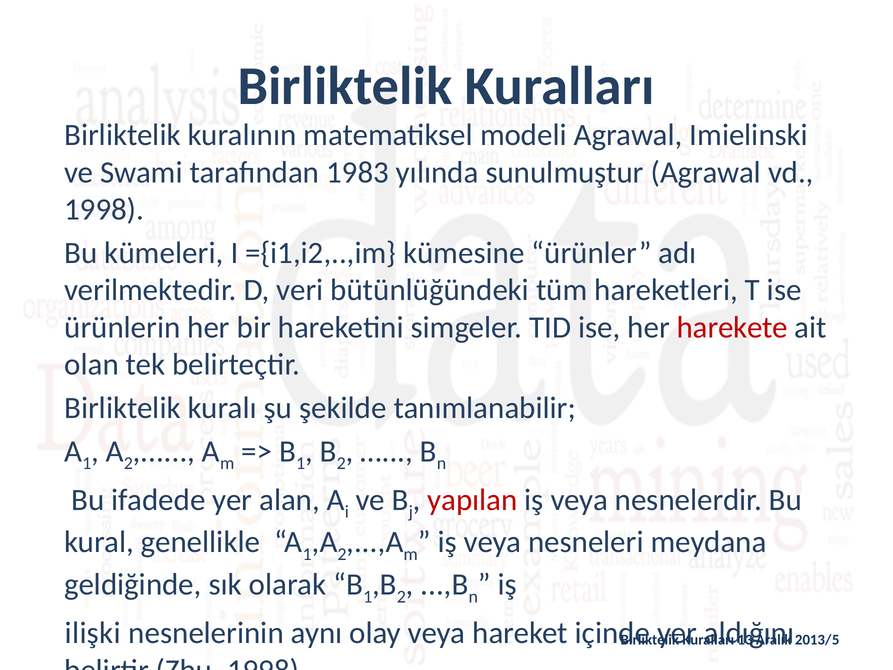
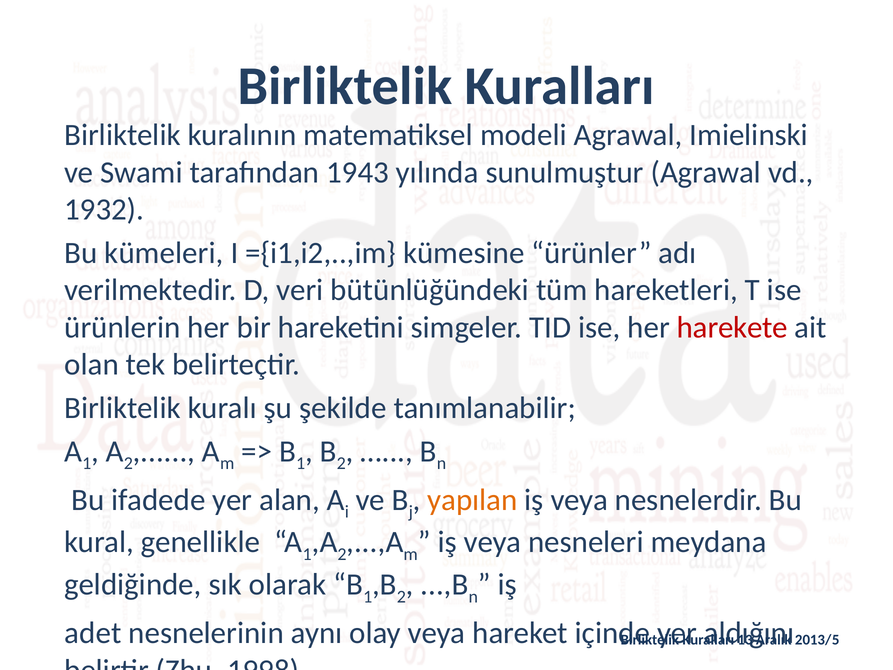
1983: 1983 -> 1943 (358, 172)
1998: 1998 -> 1932 (104, 209)
yapılan colour: red -> orange (472, 500)
ilişki: ilişki -> adet (93, 633)
